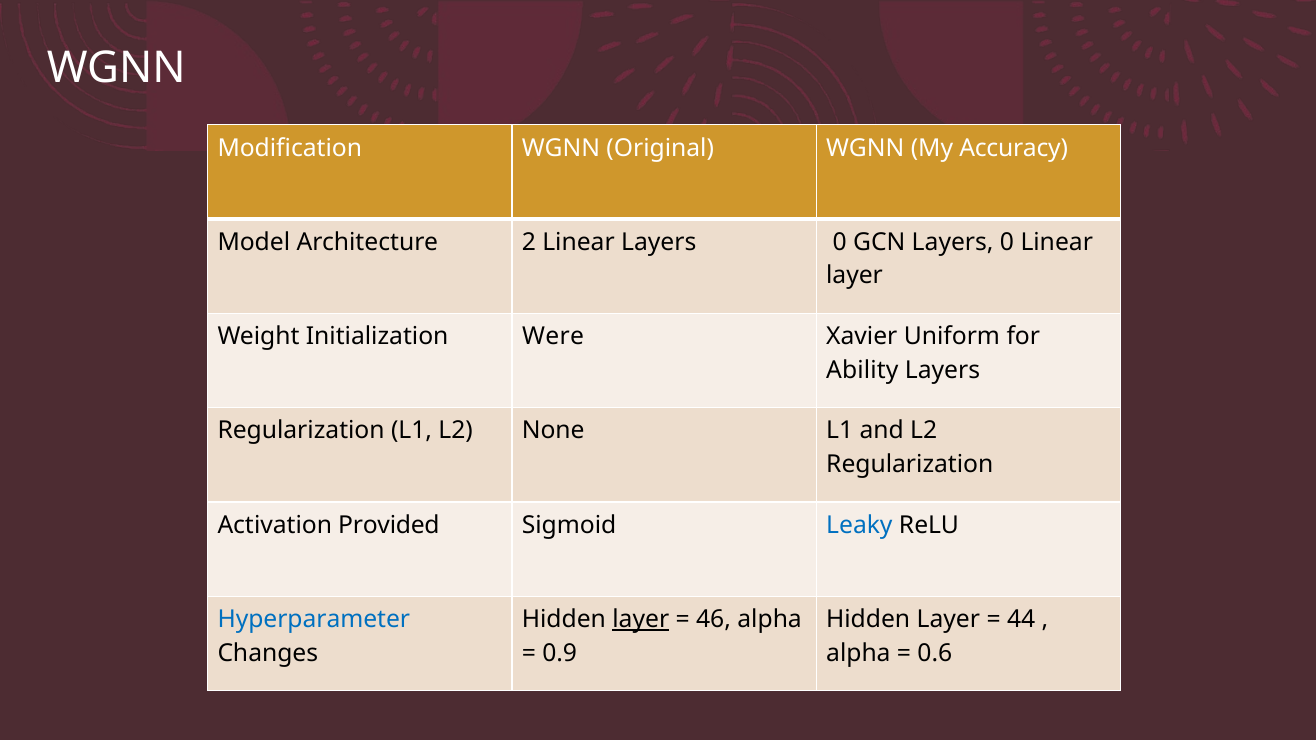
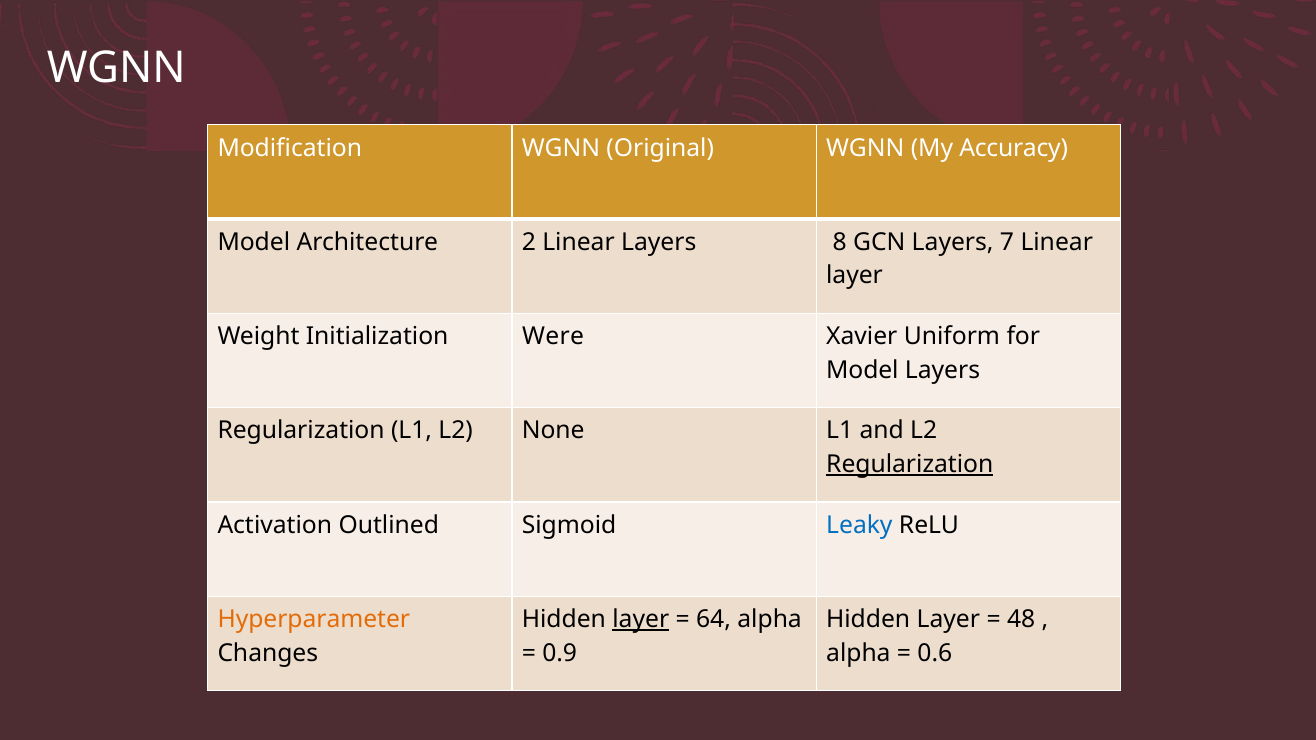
Linear Layers 0: 0 -> 8 (840, 242)
GCN Layers 0: 0 -> 7 (1007, 242)
Ability: Ability -> Model (862, 370)
Regularization underline: none -> present (910, 464)
Provided: Provided -> Outlined (389, 525)
Hyperparameter colour: blue -> orange (314, 620)
46: 46 -> 64 (714, 620)
44: 44 -> 48 (1021, 620)
